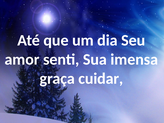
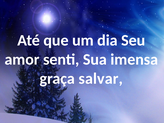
cuidar: cuidar -> salvar (101, 79)
